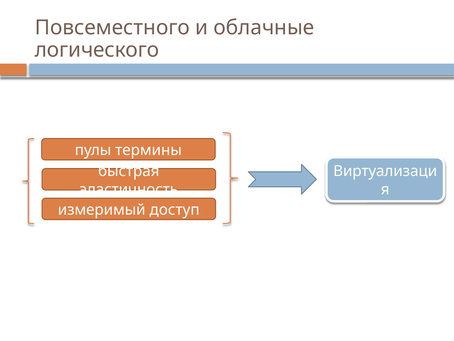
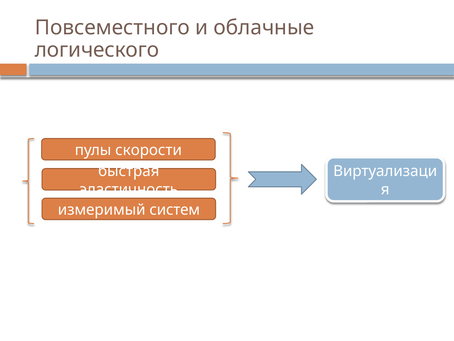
термины: термины -> скорости (149, 150)
доступ: доступ -> систем (175, 210)
